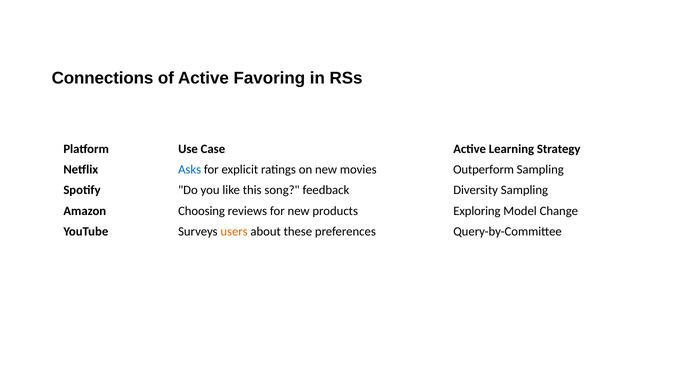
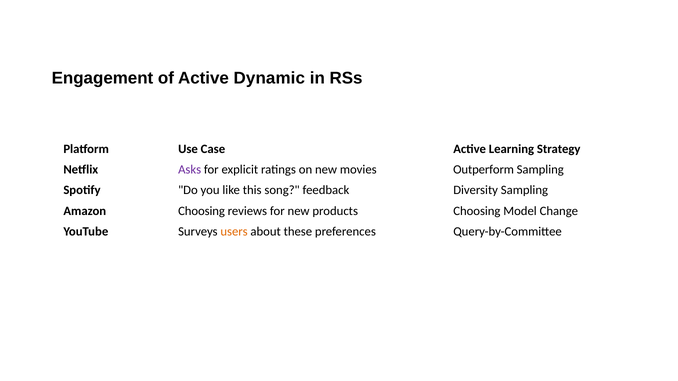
Connections: Connections -> Engagement (102, 78)
Favoring: Favoring -> Dynamic (269, 78)
Asks colour: blue -> purple (190, 170)
products Exploring: Exploring -> Choosing (477, 211)
